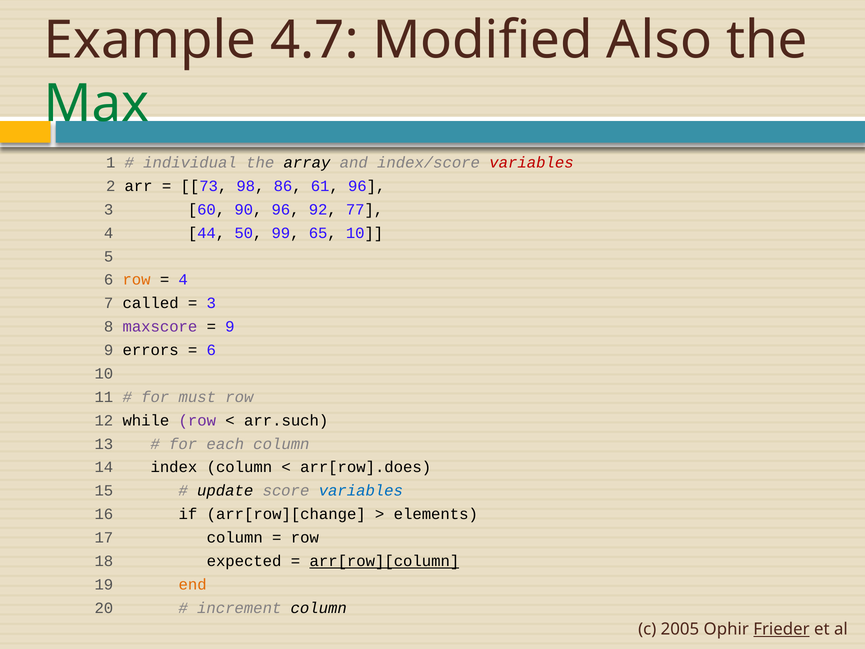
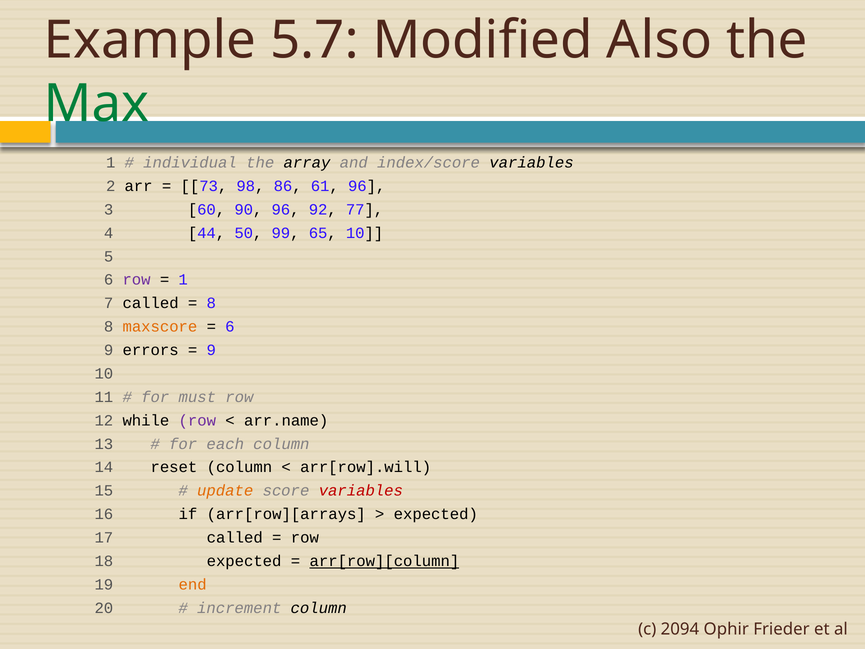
4.7: 4.7 -> 5.7 (314, 40)
variables colour: red -> black (531, 163)
row colour: orange -> purple (137, 280)
4: 4 -> 1 (183, 280)
3: 3 -> 8 (211, 303)
maxscore colour: purple -> orange (160, 327)
9: 9 -> 6 (230, 327)
6: 6 -> 9 (211, 350)
arr.such: arr.such -> arr.name (286, 420)
index: index -> reset (174, 467)
arr[row].does: arr[row].does -> arr[row].will (366, 467)
update colour: black -> orange (225, 491)
variables colour: blue -> red (361, 491)
arr[row][change: arr[row][change -> arr[row][arrays (286, 514)
elements: elements -> expected (436, 514)
17 column: column -> called (235, 537)
2005: 2005 -> 2094 (680, 629)
Frieder underline: present -> none (781, 629)
